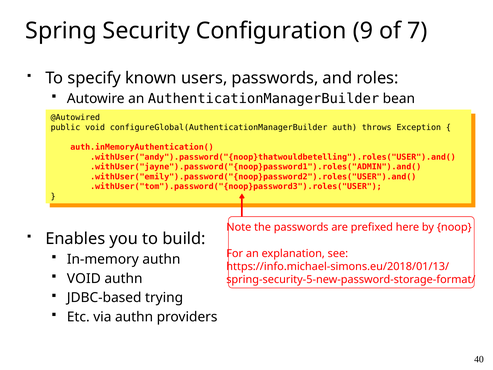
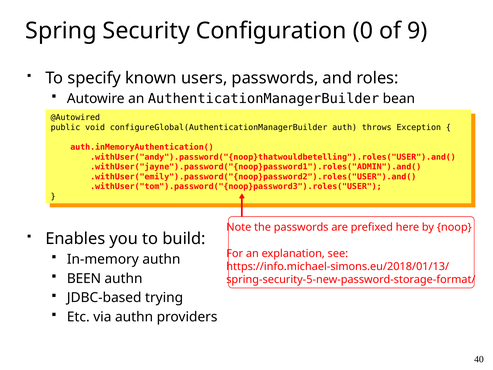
9: 9 -> 0 (363, 31)
7: 7 -> 9 (417, 31)
VOID: VOID -> BEEN (84, 278)
